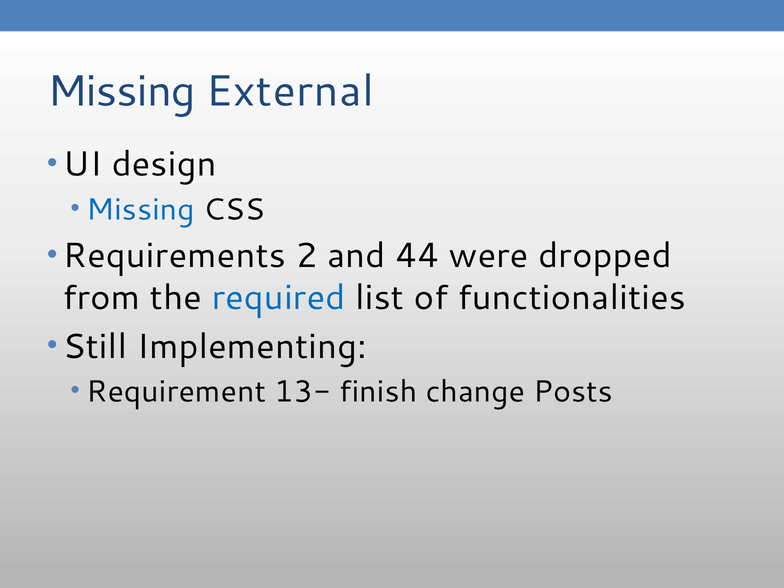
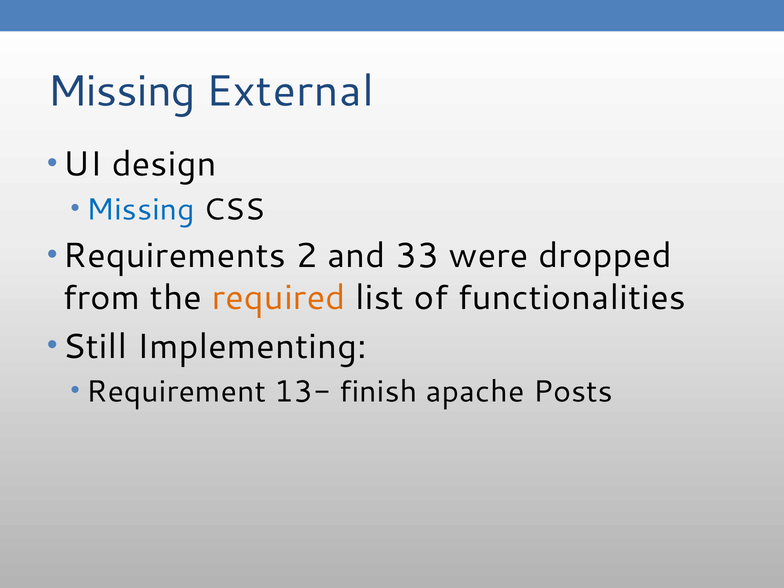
44: 44 -> 33 (417, 256)
required colour: blue -> orange (279, 298)
change: change -> apache (475, 392)
